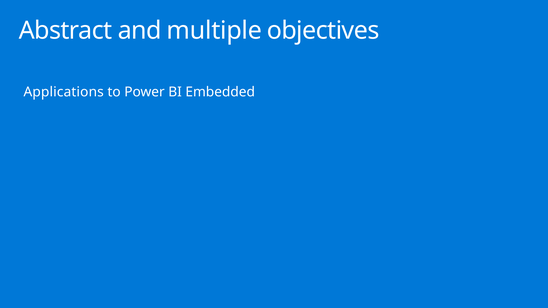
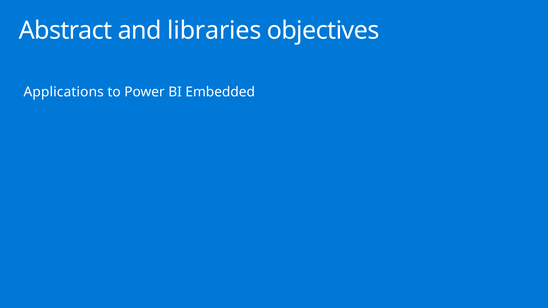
multiple: multiple -> libraries (214, 31)
